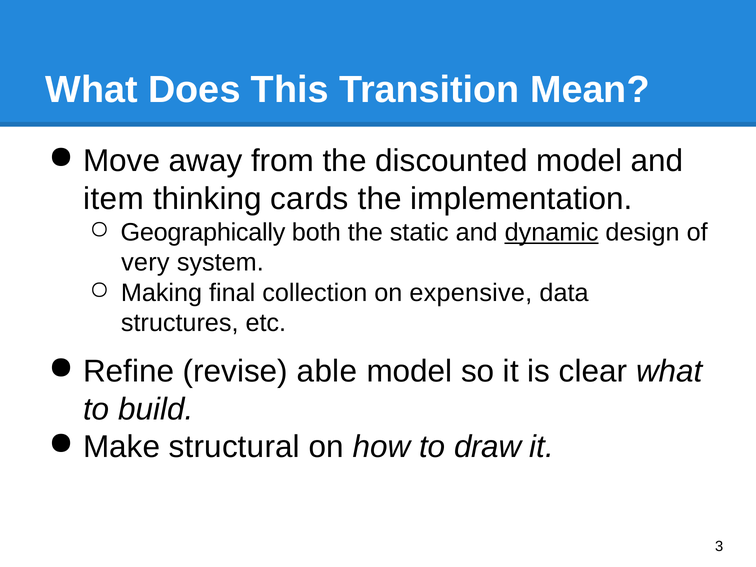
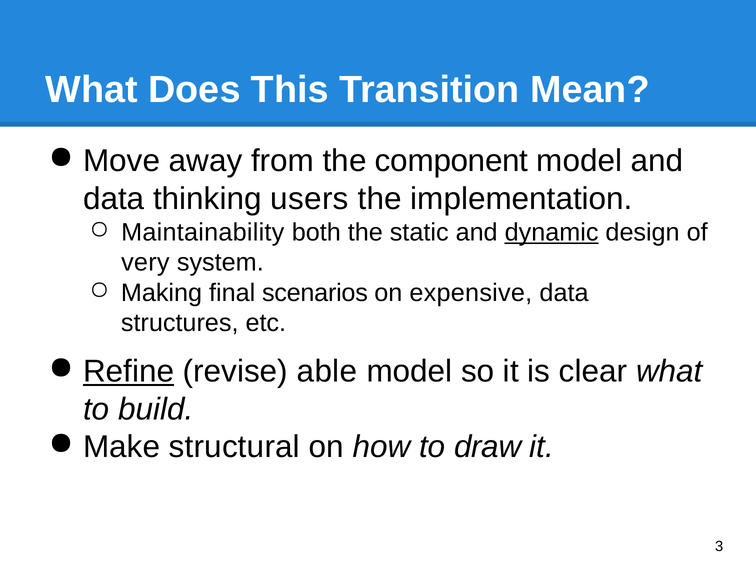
discounted: discounted -> component (452, 161)
item: item -> data (114, 199)
cards: cards -> users (309, 199)
Geographically: Geographically -> Maintainability (203, 232)
collection: collection -> scenarios (315, 293)
Refine underline: none -> present (129, 371)
